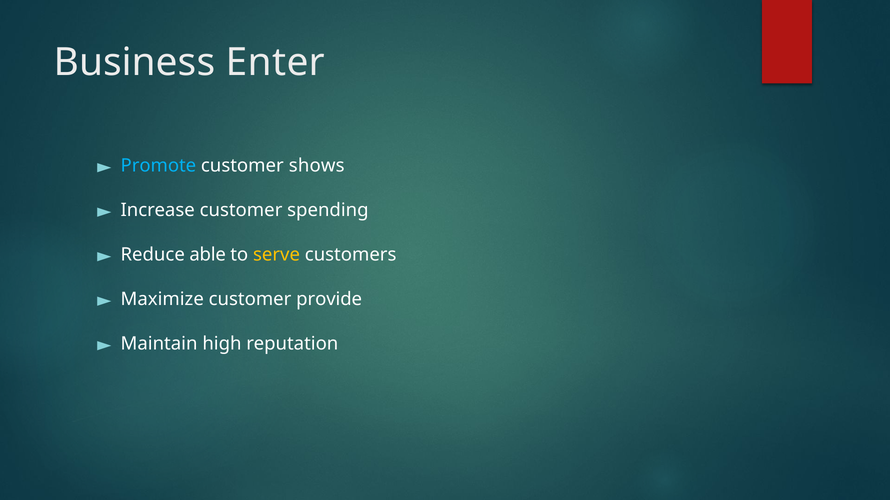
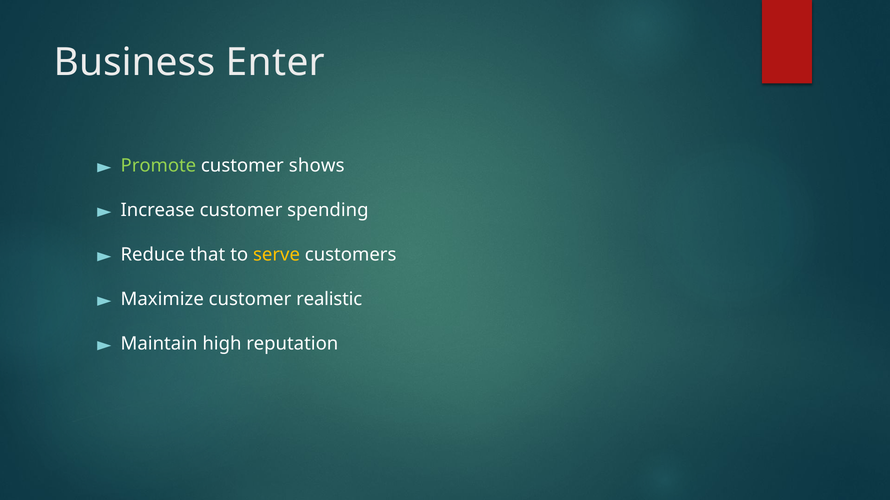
Promote colour: light blue -> light green (158, 166)
able: able -> that (207, 255)
provide: provide -> realistic (329, 299)
